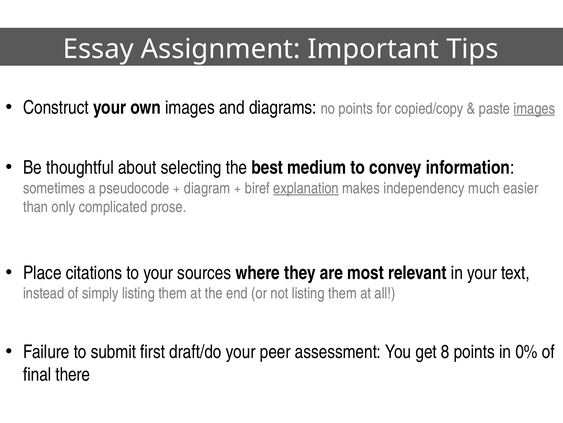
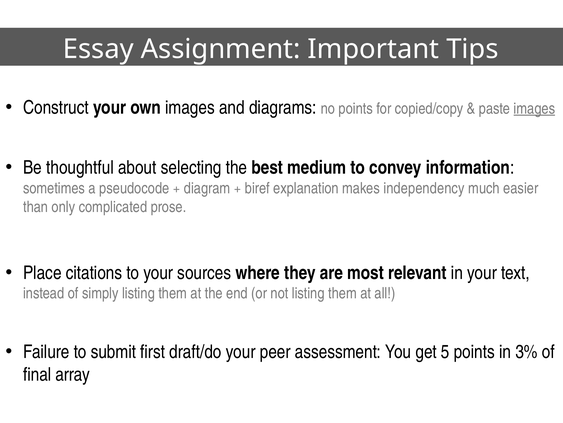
explanation underline: present -> none (306, 188)
8: 8 -> 5 (445, 351)
0%: 0% -> 3% (527, 351)
there: there -> array (73, 374)
